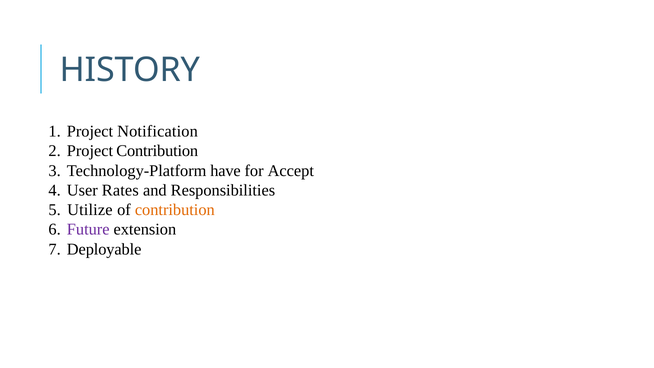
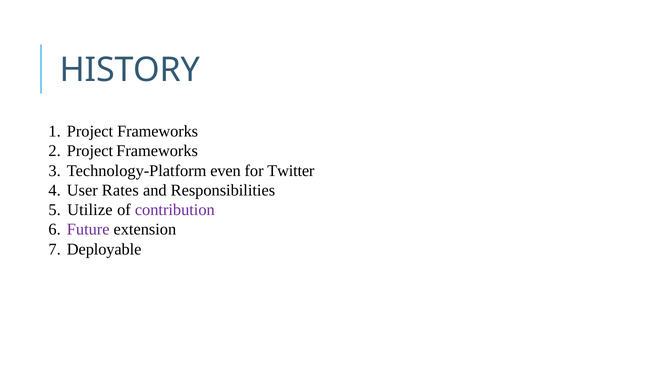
Notification: Notification -> Frameworks (158, 131)
Contribution: Contribution -> Frameworks (157, 151)
have: have -> even (226, 171)
Accept: Accept -> Twitter (291, 171)
contribution colour: orange -> purple (175, 210)
